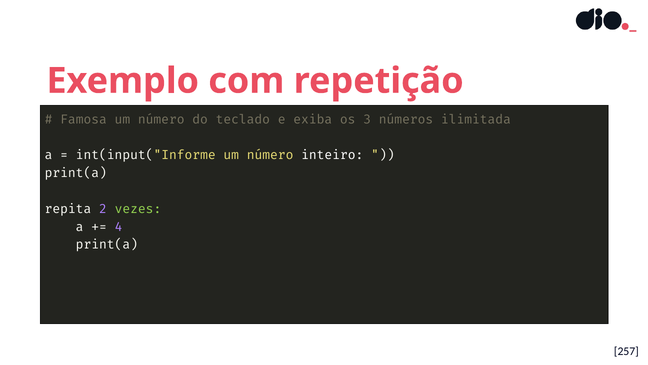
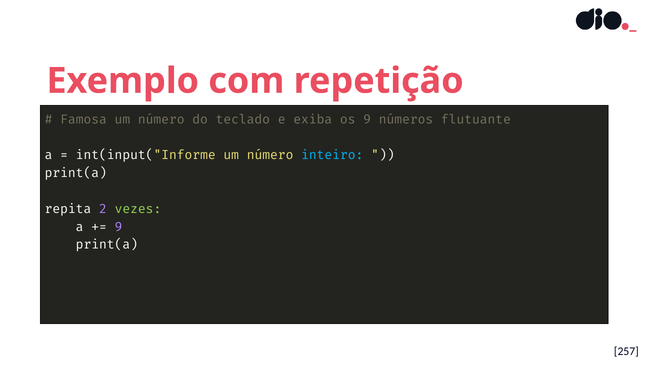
os 3: 3 -> 9 (367, 119)
ilimitada: ilimitada -> flutuante (476, 119)
inteiro colour: white -> light blue (332, 155)
4: 4 -> 9 (119, 227)
